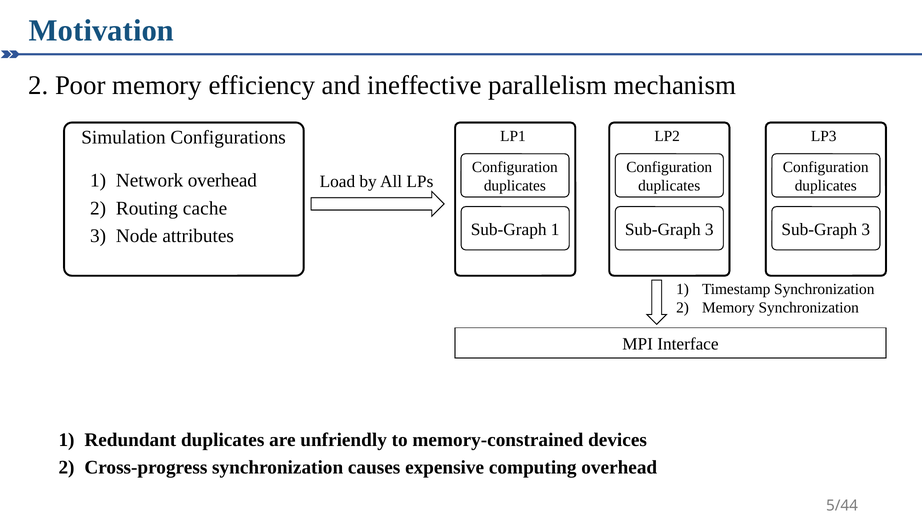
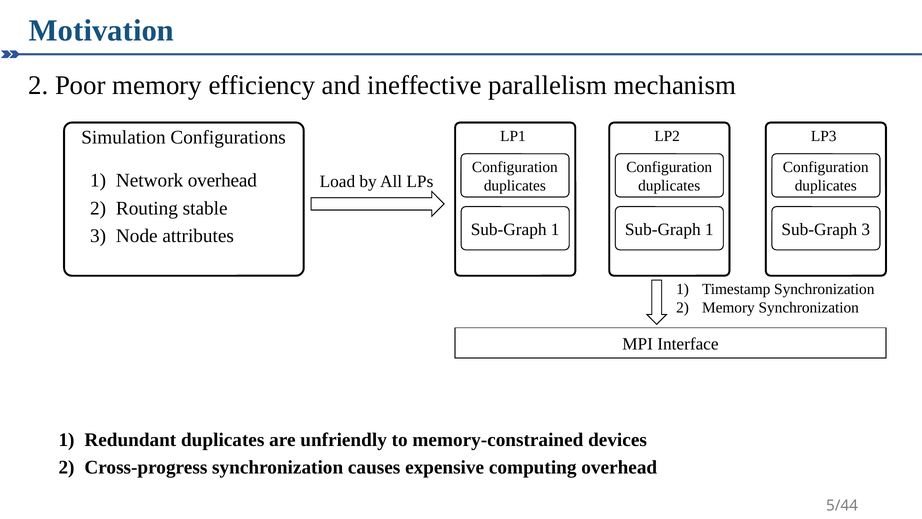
cache: cache -> stable (205, 208)
3: 3 -> 1 (709, 229)
